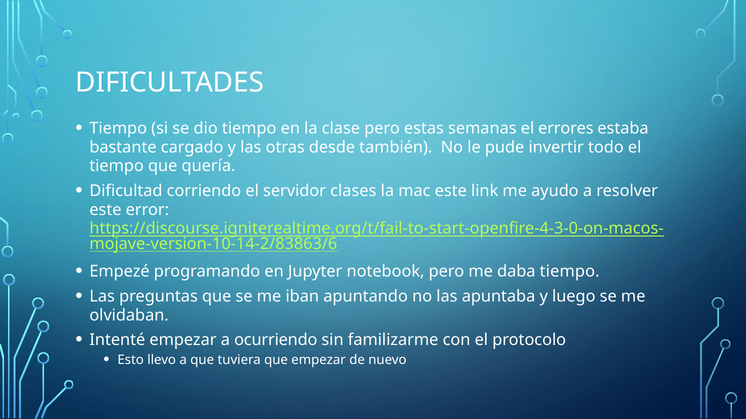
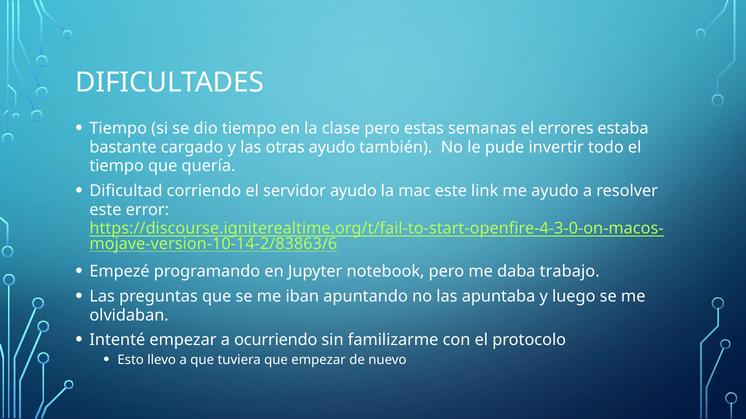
otras desde: desde -> ayudo (332, 148)
servidor clases: clases -> ayudo (353, 191)
daba tiempo: tiempo -> trabajo (570, 272)
